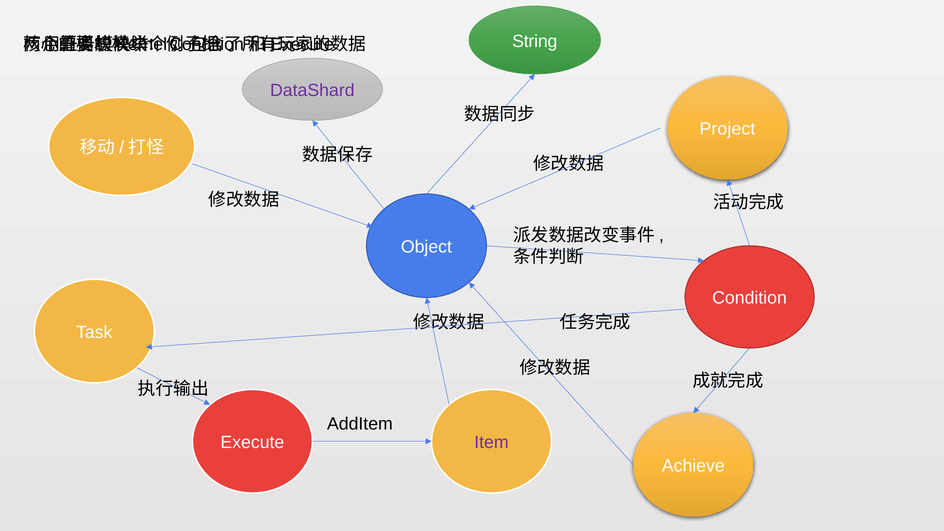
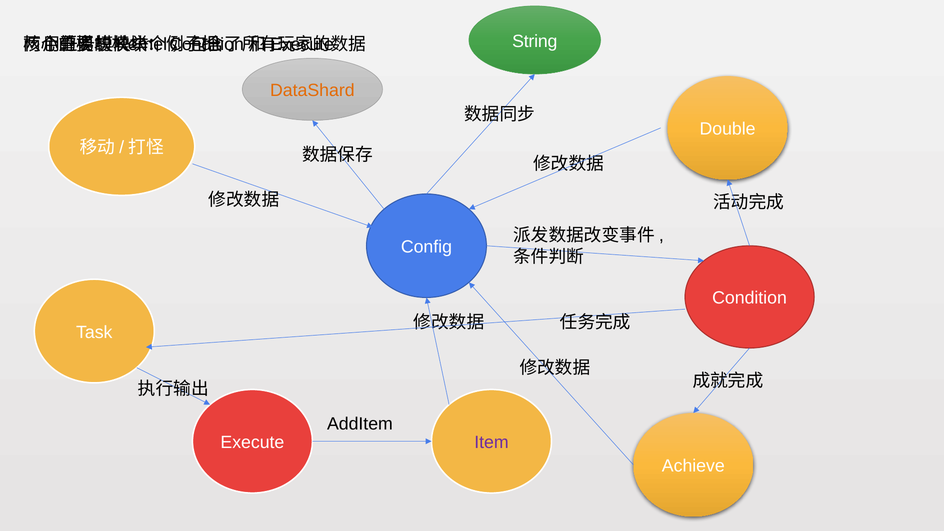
DataShard colour: purple -> orange (312, 91)
Project: Project -> Double (728, 129)
Object: Object -> Config (426, 247)
